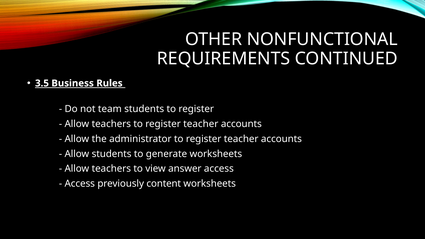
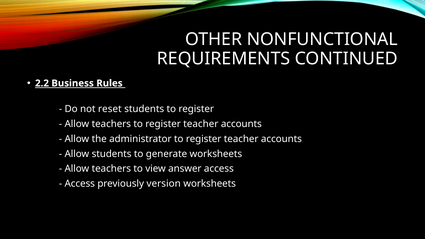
3.5: 3.5 -> 2.2 (42, 83)
team: team -> reset (110, 109)
content: content -> version (164, 184)
